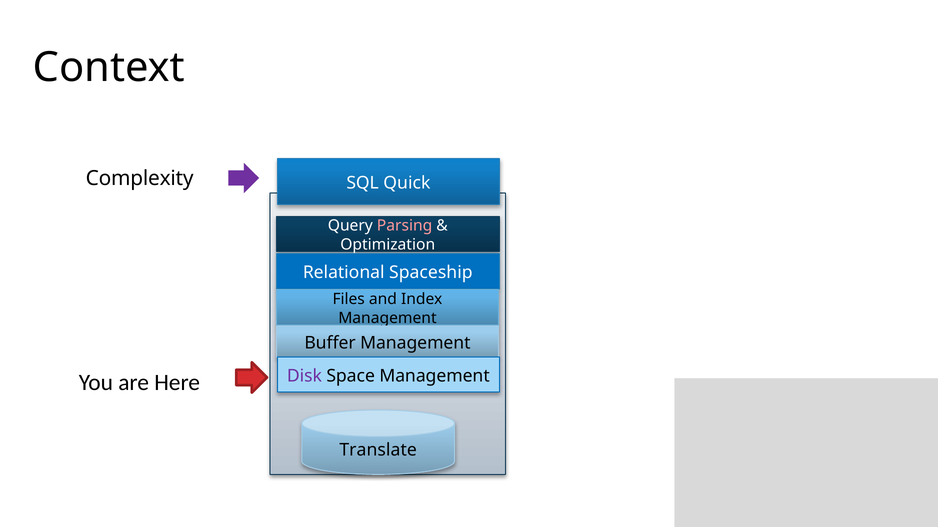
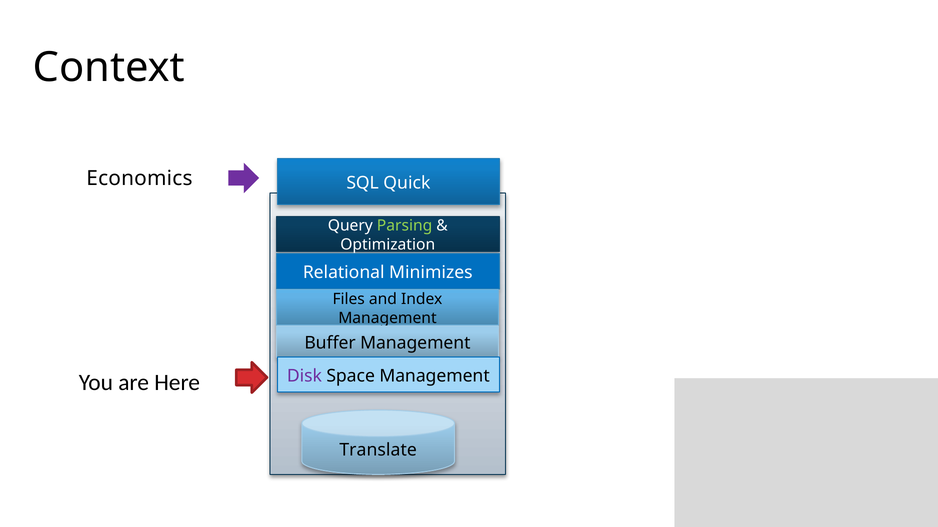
Complexity: Complexity -> Economics (139, 179)
Parsing colour: pink -> light green (405, 226)
Spaceship: Spaceship -> Minimizes (431, 273)
